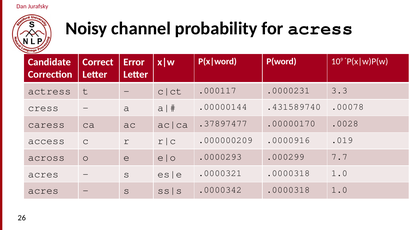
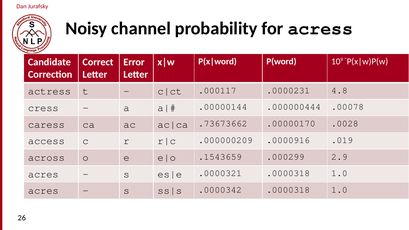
3.3: 3.3 -> 4.8 (339, 90)
.431589740: .431589740 -> .000000444 (294, 107)
.37897477: .37897477 -> .73673662 (223, 124)
.0000293: .0000293 -> .1543659 (220, 157)
7.7: 7.7 -> 2.9 (339, 157)
